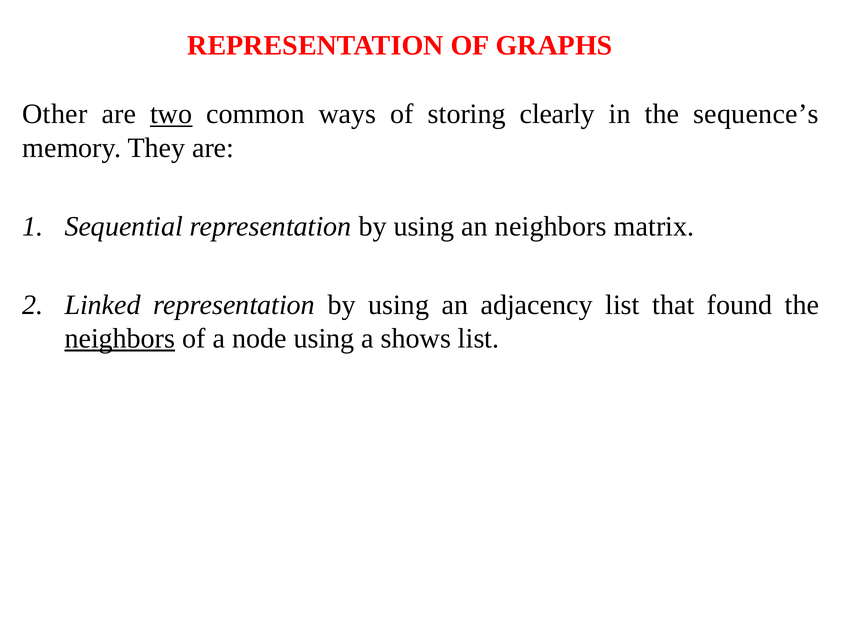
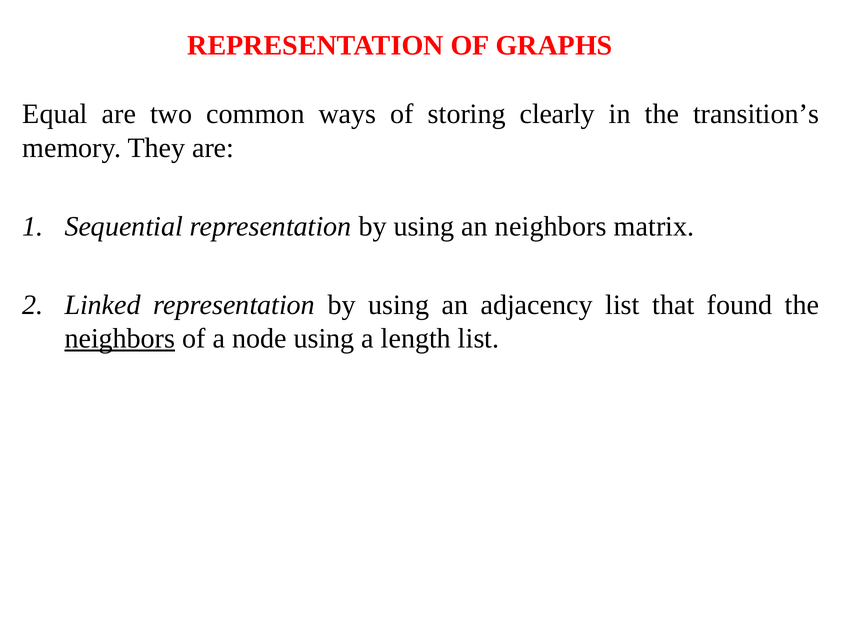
Other: Other -> Equal (55, 114)
two underline: present -> none (171, 114)
sequence’s: sequence’s -> transition’s (756, 114)
shows: shows -> length (416, 339)
